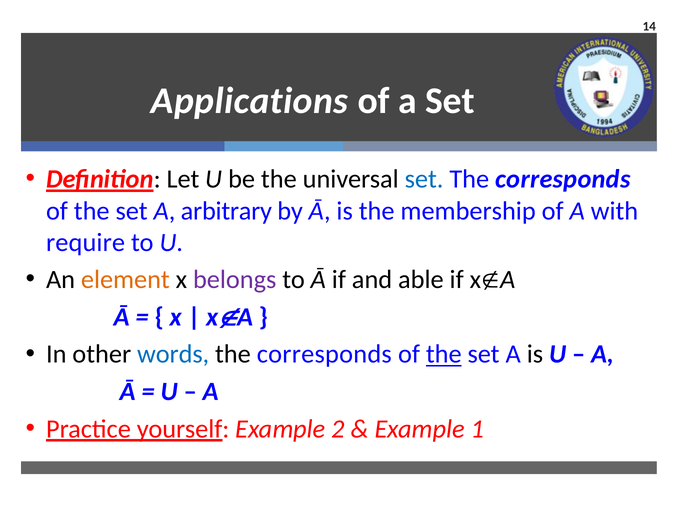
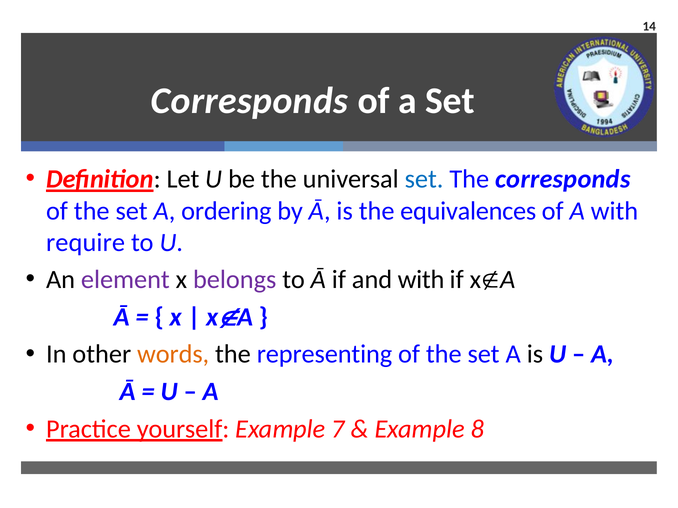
Applications: Applications -> Corresponds (250, 101)
arbitrary: arbitrary -> ordering (226, 211)
membership: membership -> equivalences (468, 211)
element colour: orange -> purple (125, 280)
and able: able -> with (421, 280)
words colour: blue -> orange (173, 355)
corresponds: corresponds -> representing (324, 355)
the underline: present -> none (444, 355)
2: 2 -> 7 (338, 429)
1: 1 -> 8 (477, 429)
